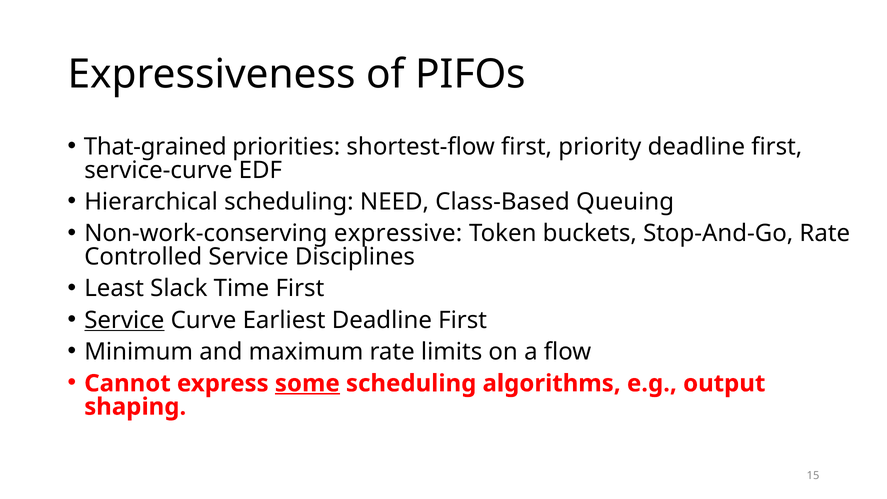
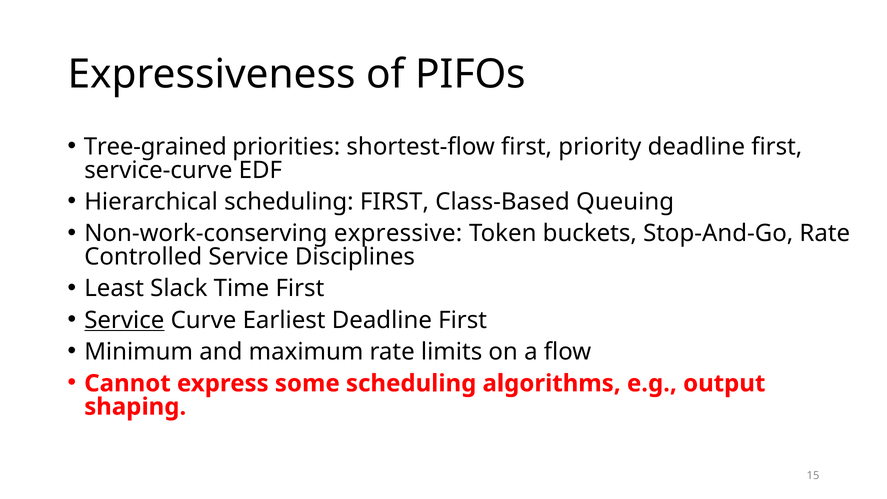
That-grained: That-grained -> Tree-grained (155, 147)
scheduling NEED: NEED -> FIRST (394, 202)
some underline: present -> none (307, 383)
